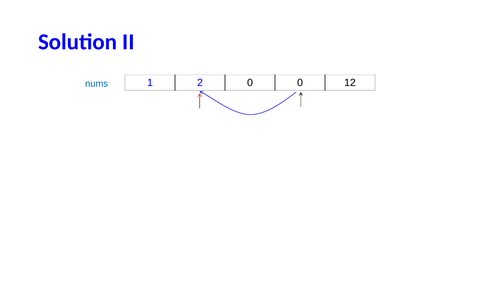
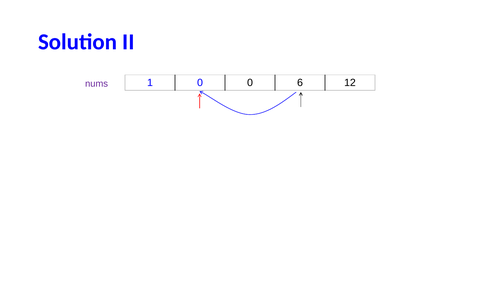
1 2: 2 -> 0 (200, 83)
0 0: 0 -> 6 (300, 83)
nums colour: blue -> purple (97, 84)
